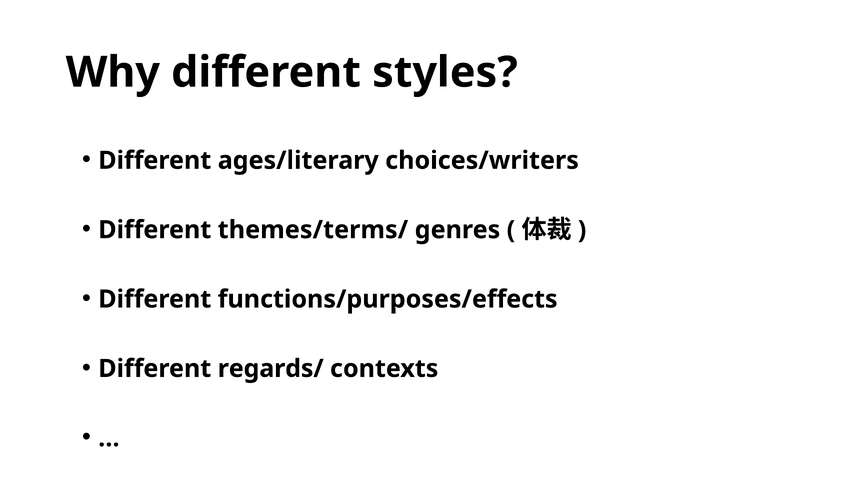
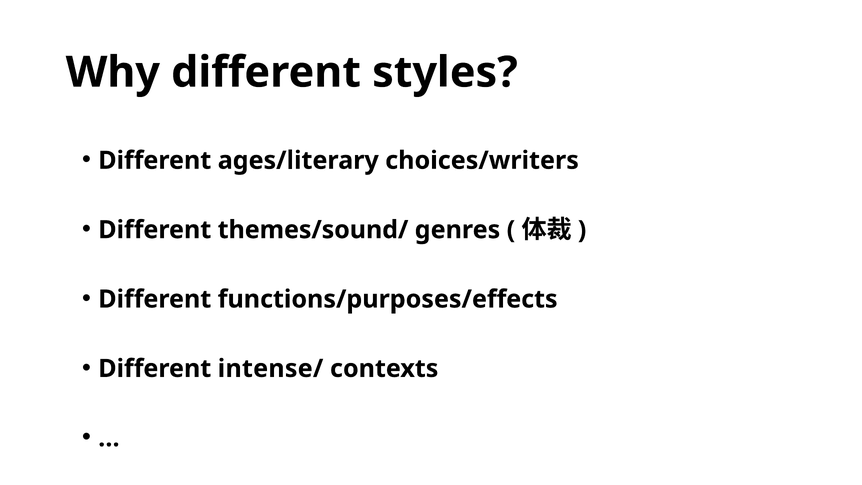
themes/terms/: themes/terms/ -> themes/sound/ (313, 230)
regards/: regards/ -> intense/ (271, 369)
